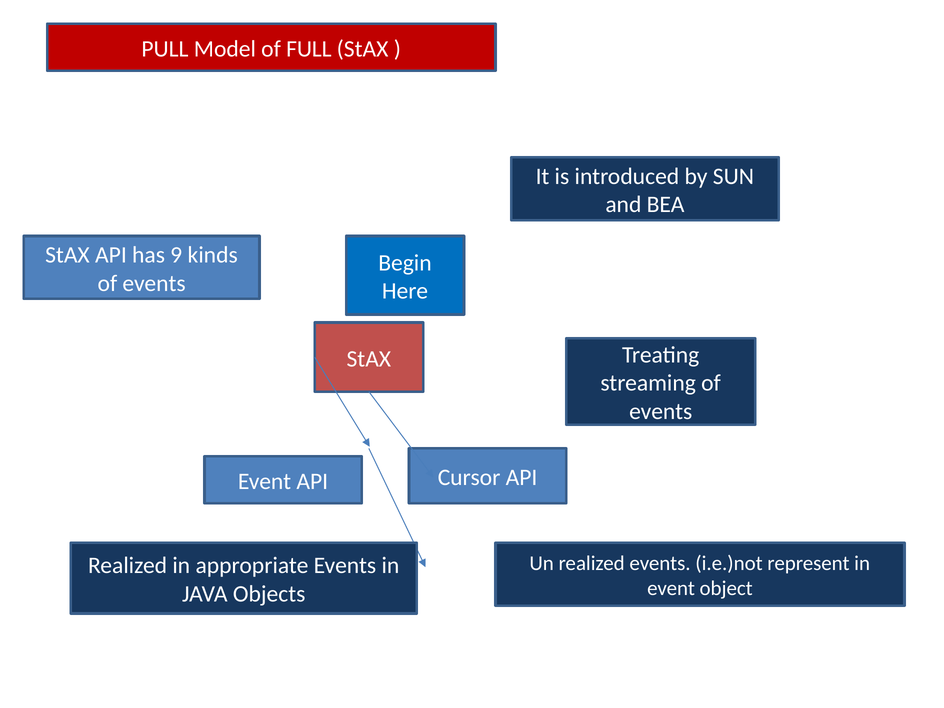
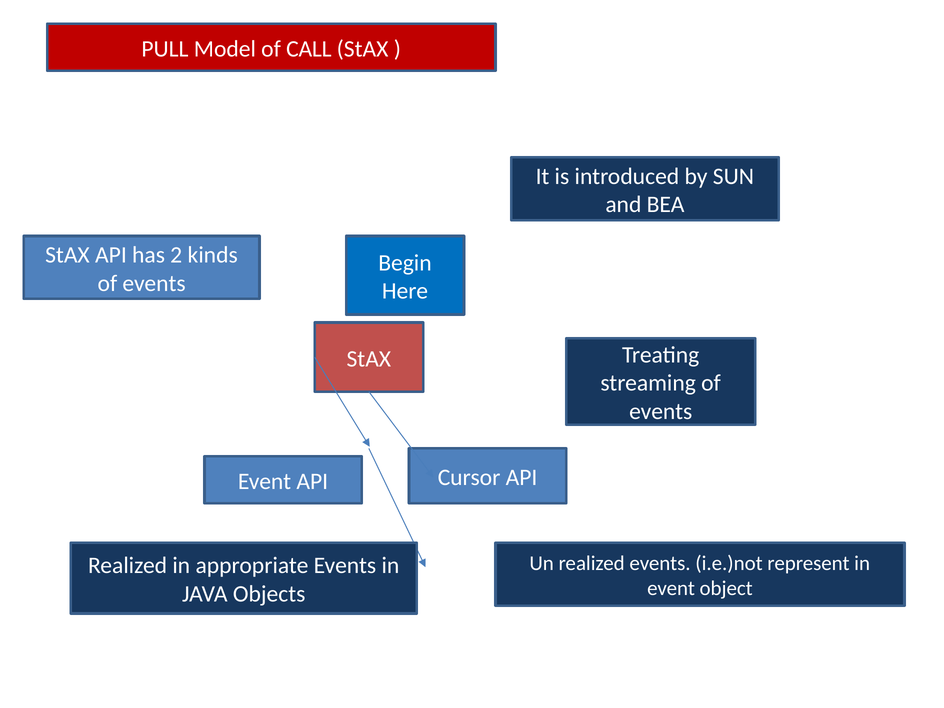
FULL: FULL -> CALL (309, 49)
9: 9 -> 2 (176, 255)
